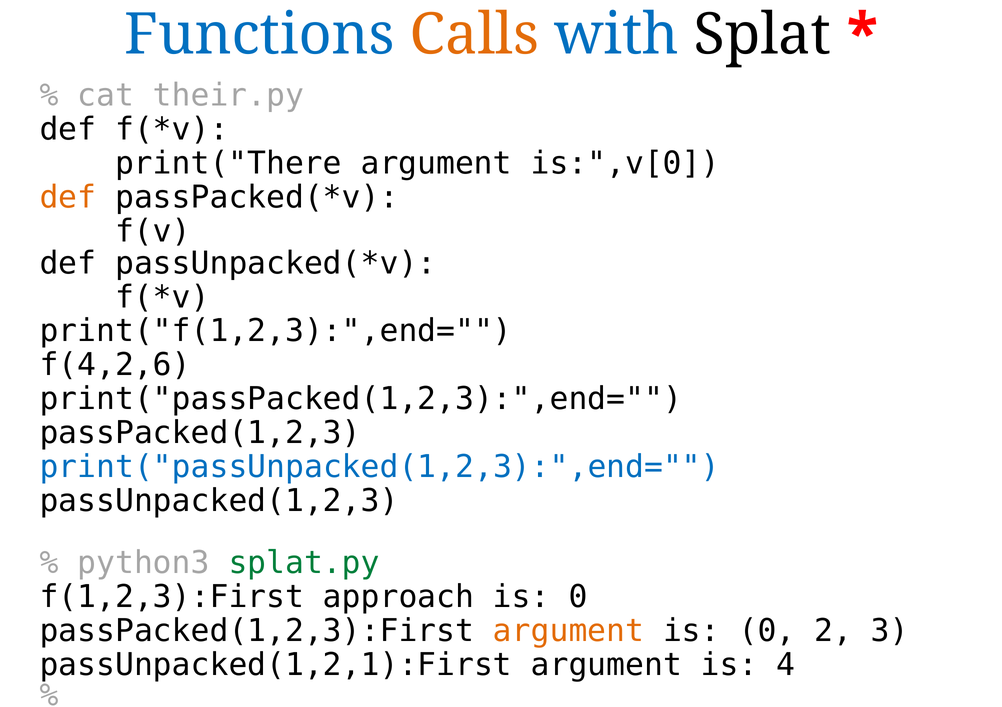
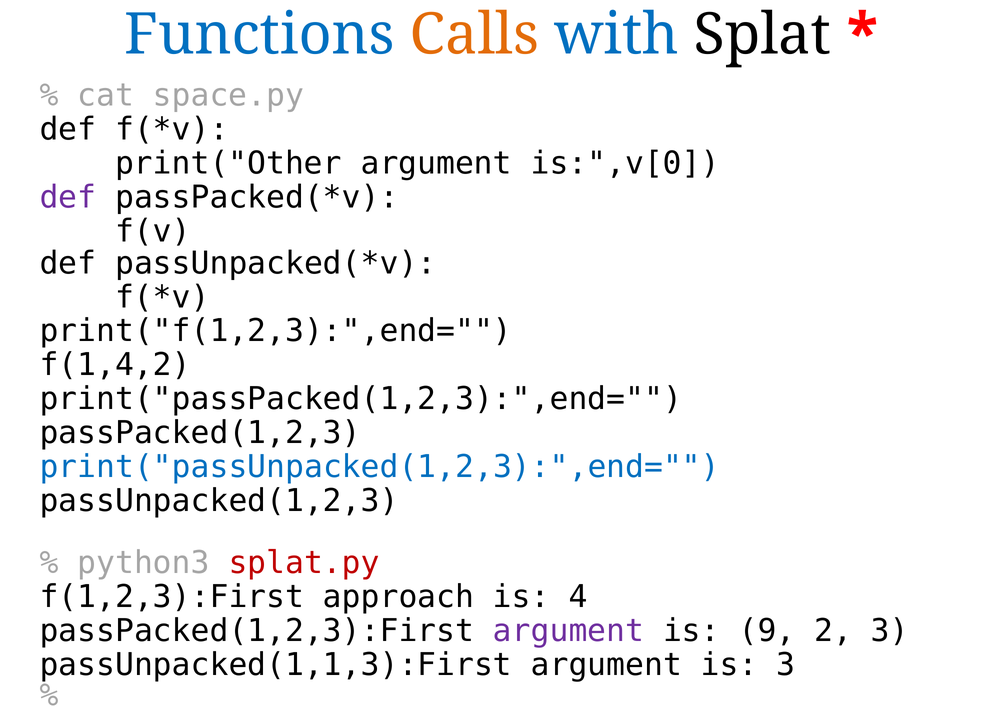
their.py: their.py -> space.py (228, 95)
print("There: print("There -> print("Other (228, 163)
def colour: orange -> purple (68, 197)
f(4,2,6: f(4,2,6 -> f(1,4,2 (115, 365)
splat.py colour: green -> red (304, 562)
0: 0 -> 4 (578, 596)
argument colour: orange -> purple (569, 630)
0: 0 -> 9 (767, 630)
passUnpacked(1,2,1):First: passUnpacked(1,2,1):First -> passUnpacked(1,1,3):First (276, 664)
is 4: 4 -> 3 (786, 664)
